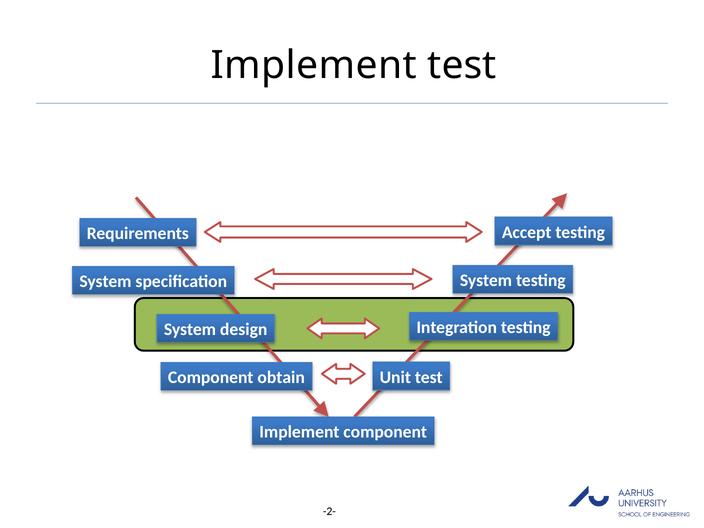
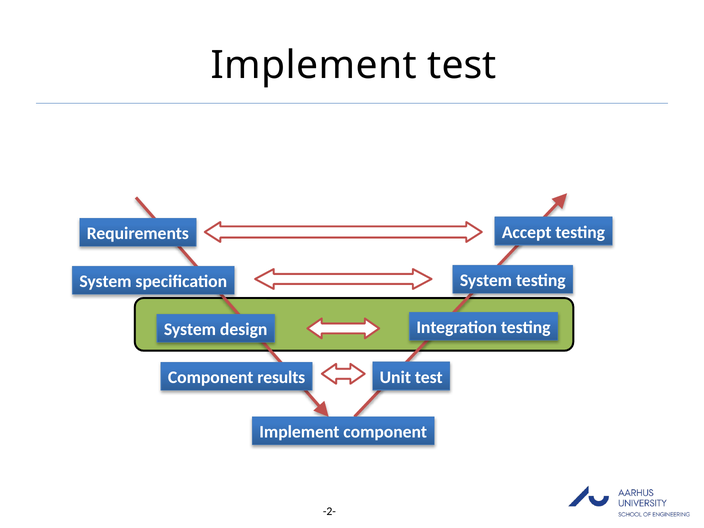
obtain: obtain -> results (281, 377)
